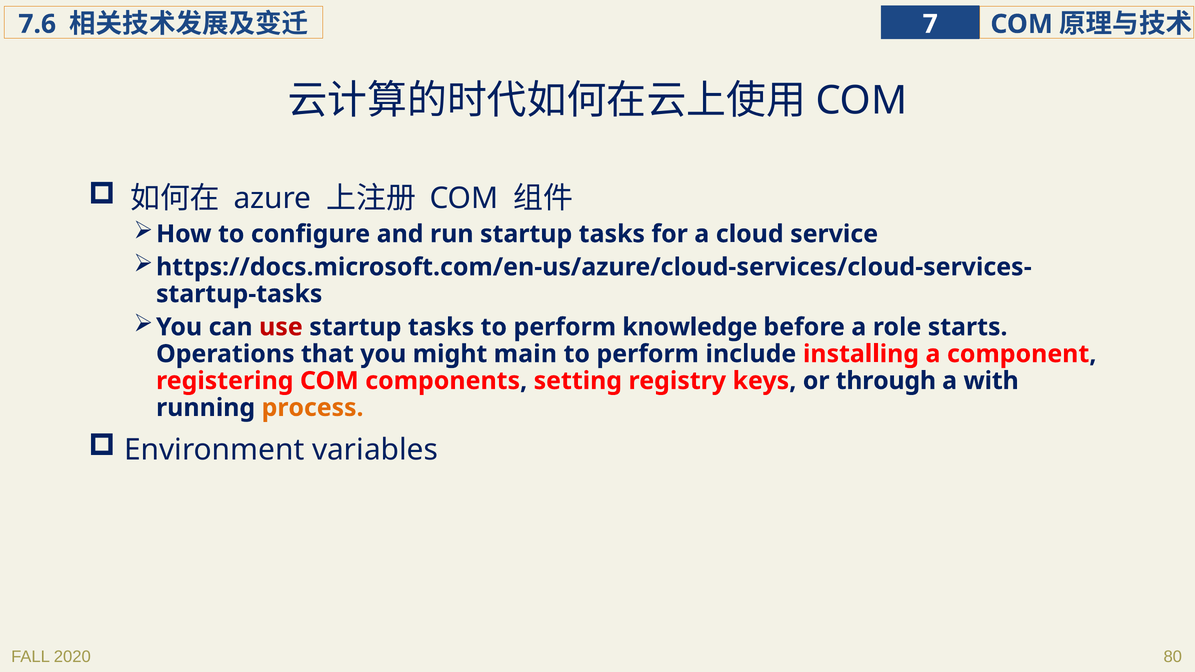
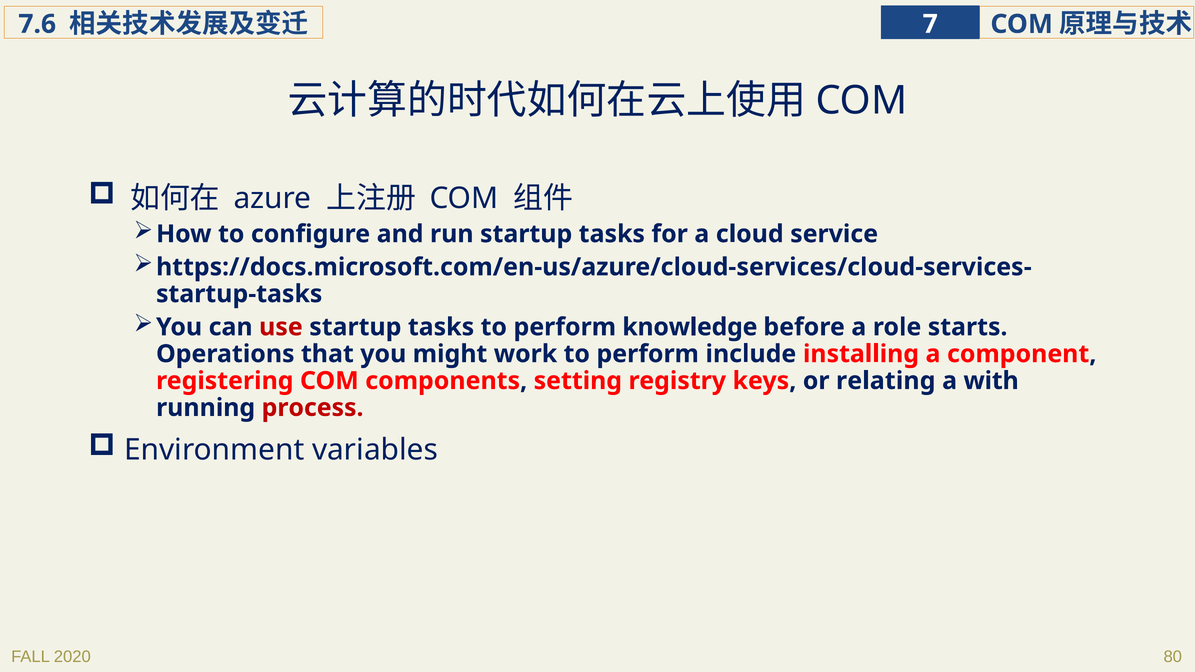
main: main -> work (525, 354)
through: through -> relating (886, 381)
process colour: orange -> red (313, 408)
